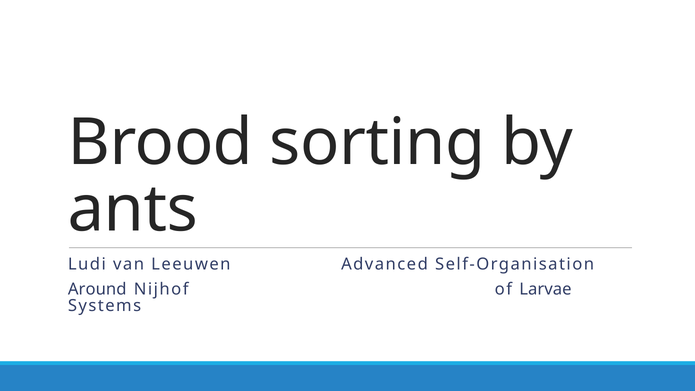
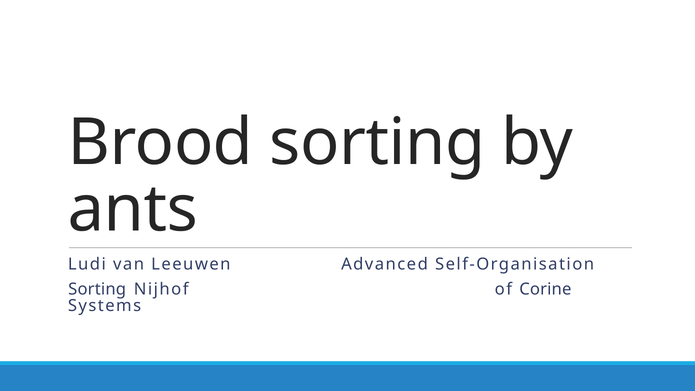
Around: Around -> Sorting (97, 289)
Larvae: Larvae -> Corine (545, 289)
